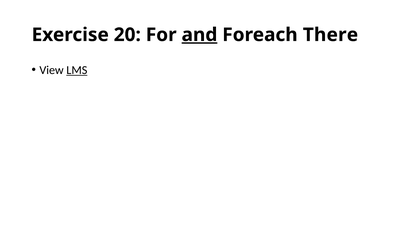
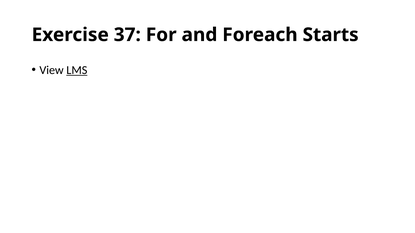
20: 20 -> 37 (127, 35)
and underline: present -> none (199, 35)
There: There -> Starts (331, 35)
